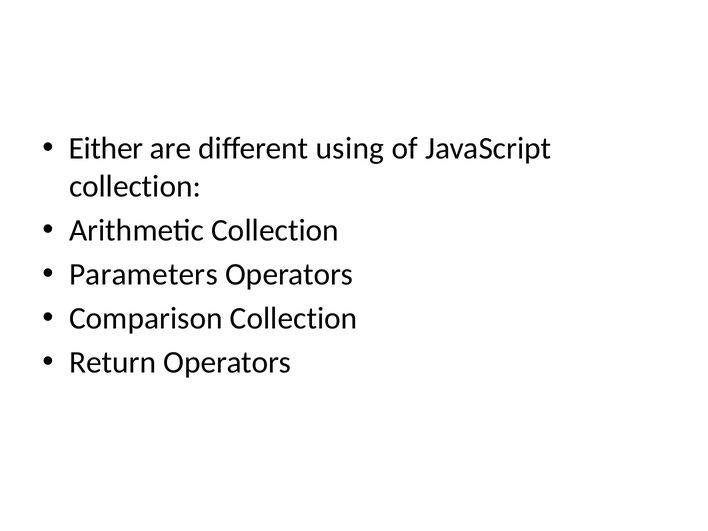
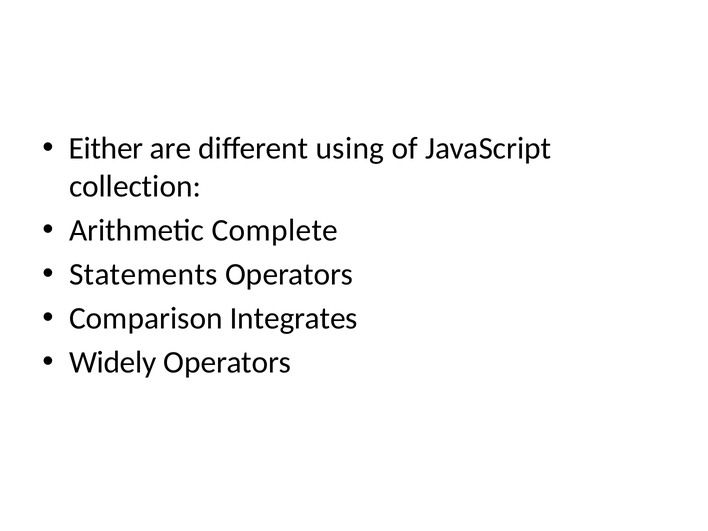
Arithmetic Collection: Collection -> Complete (275, 230)
Parameters: Parameters -> Statements (143, 274)
Comparison Collection: Collection -> Integrates (294, 319)
Return: Return -> Widely (113, 363)
